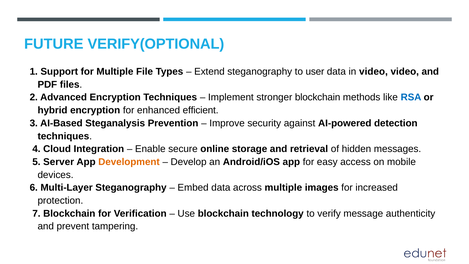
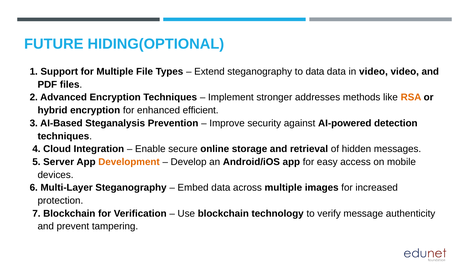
VERIFY(OPTIONAL: VERIFY(OPTIONAL -> HIDING(OPTIONAL (156, 44)
to user: user -> data (315, 72)
stronger blockchain: blockchain -> addresses (318, 97)
RSA colour: blue -> orange (411, 97)
